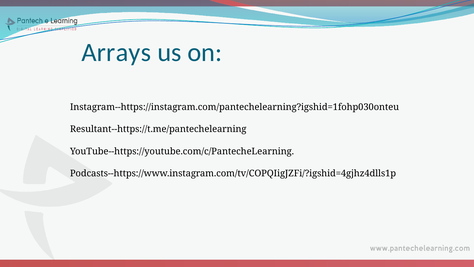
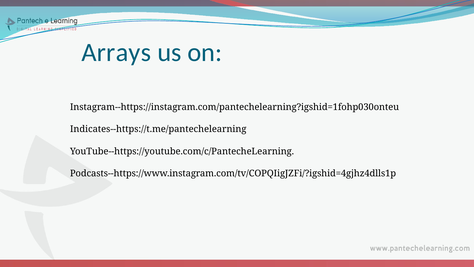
Resultant--https://t.me/pantechelearning: Resultant--https://t.me/pantechelearning -> Indicates--https://t.me/pantechelearning (158, 129)
